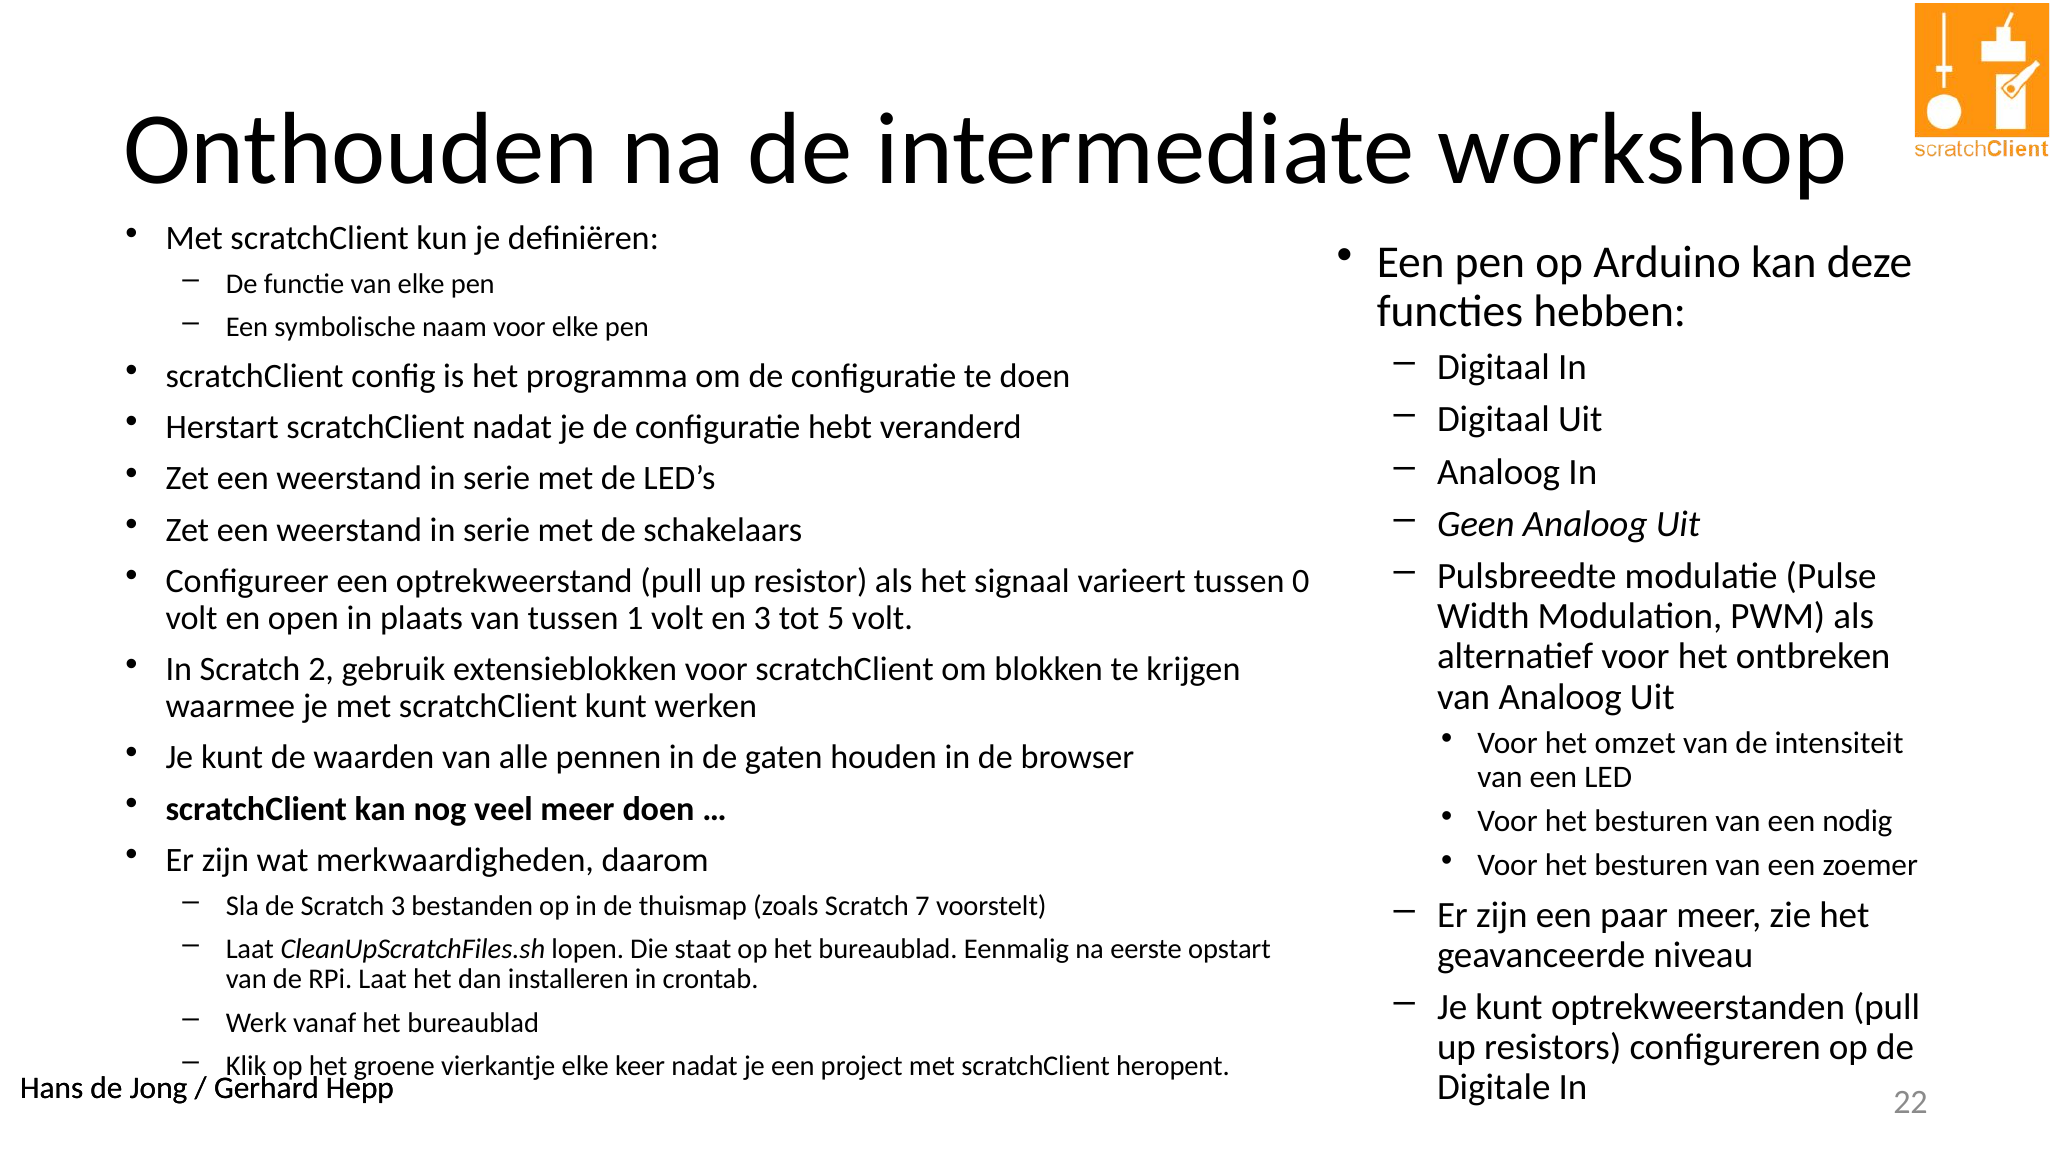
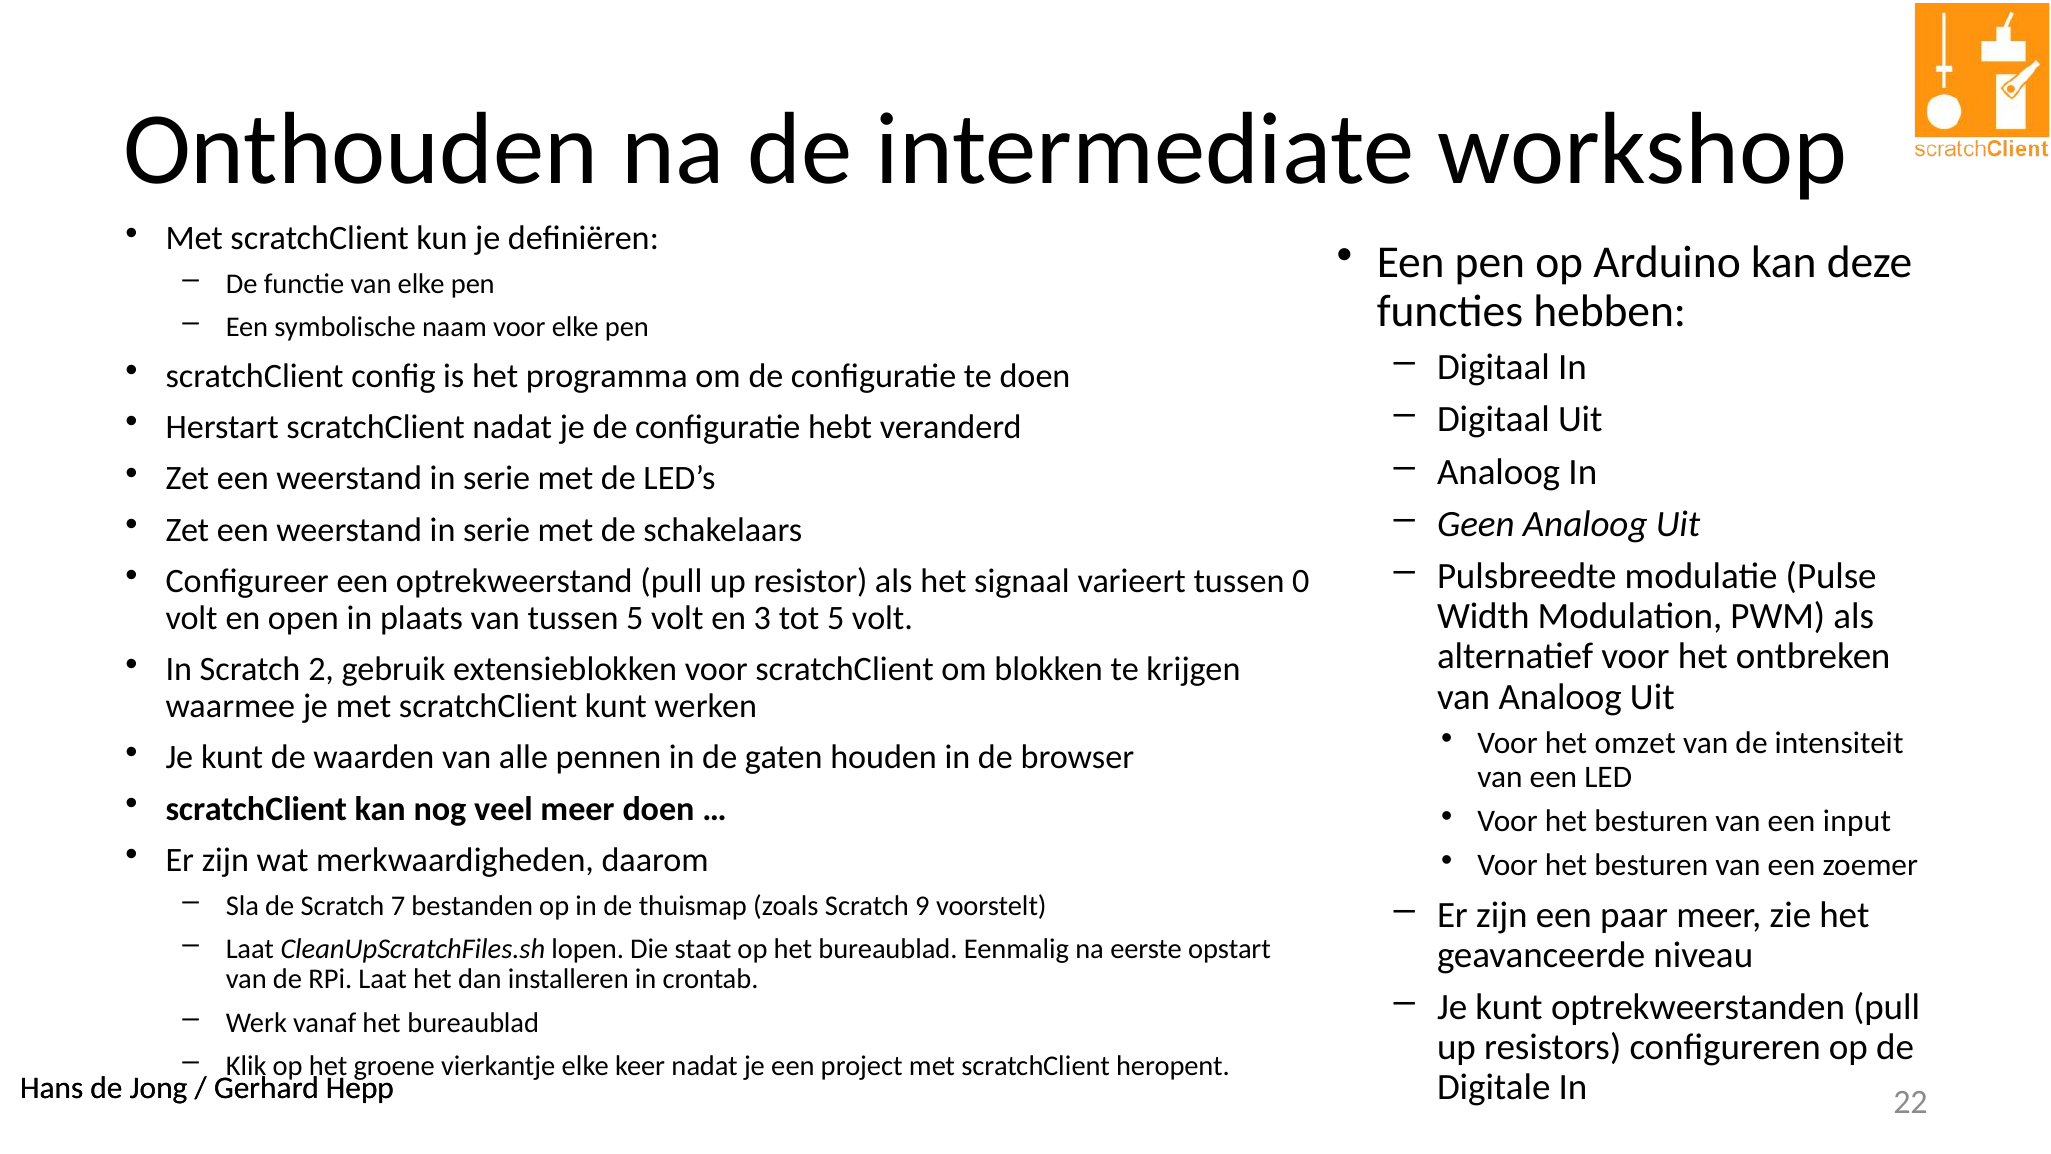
tussen 1: 1 -> 5 (635, 618)
nodig: nodig -> input (1857, 821)
Scratch 3: 3 -> 7 (398, 905)
7: 7 -> 9 (922, 905)
